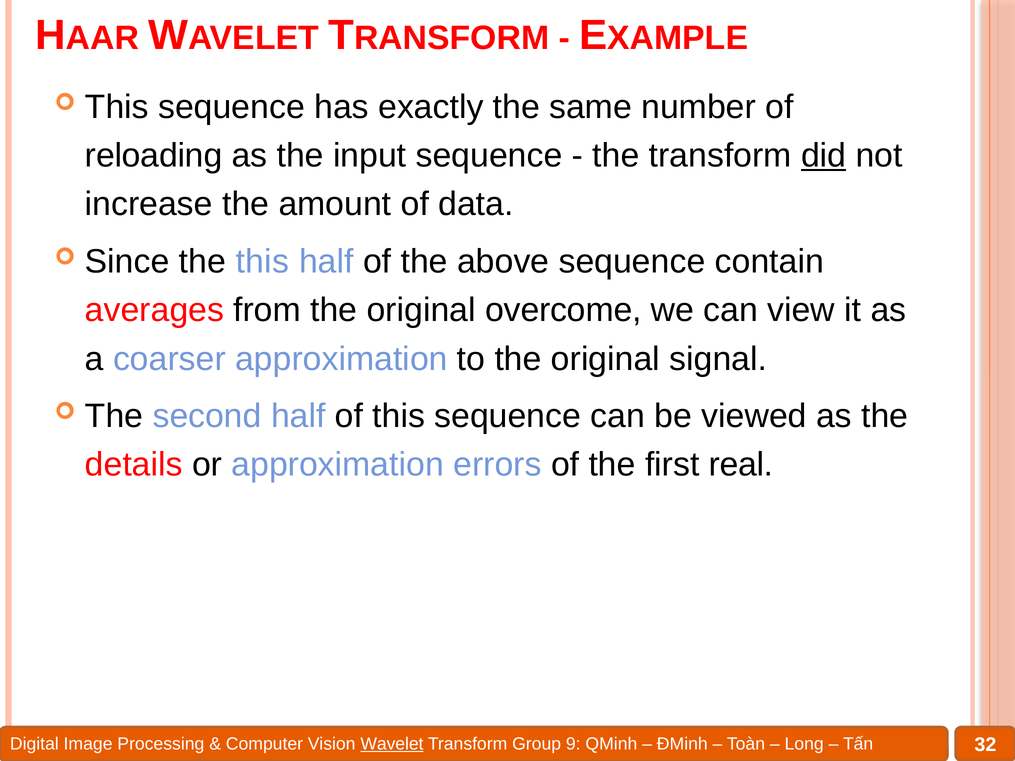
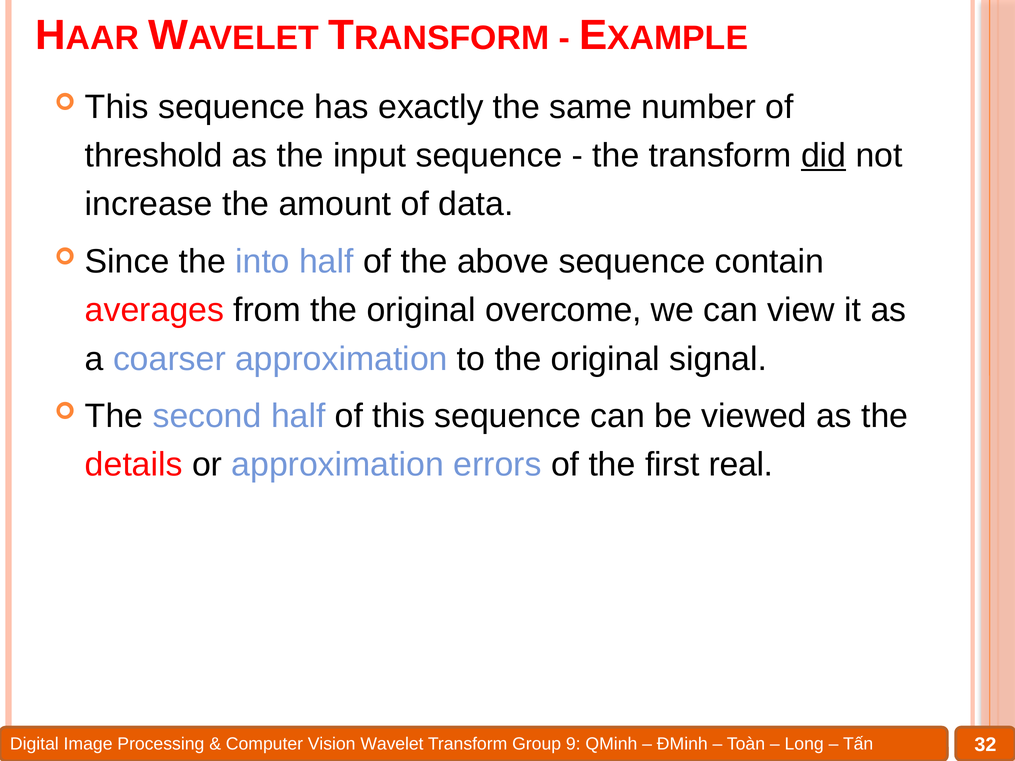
reloading: reloading -> threshold (154, 156)
the this: this -> into (263, 262)
Wavelet underline: present -> none (392, 744)
